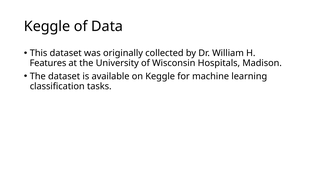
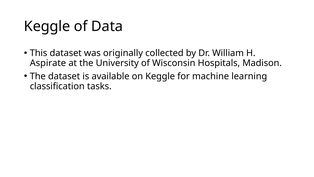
Features: Features -> Aspirate (48, 63)
